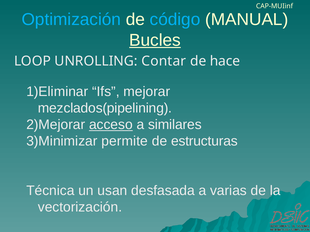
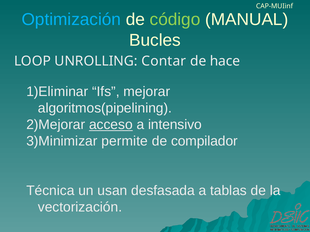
código colour: light blue -> light green (175, 20)
Bucles underline: present -> none (155, 40)
mezclados(pipelining: mezclados(pipelining -> algoritmos(pipelining (105, 108)
similares: similares -> intensivo (175, 125)
estructuras: estructuras -> compilador (204, 141)
varias: varias -> tablas (228, 191)
